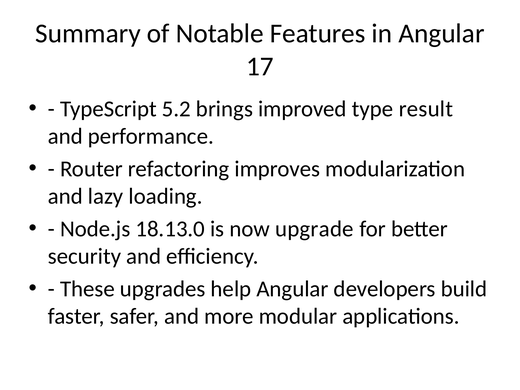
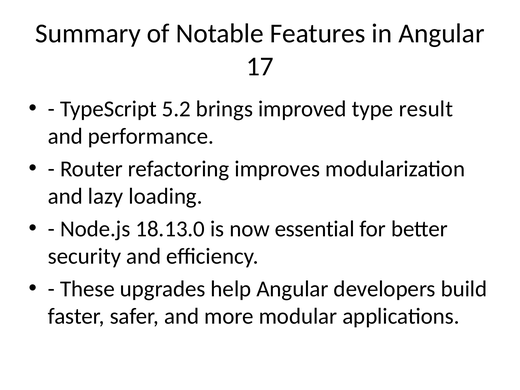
upgrade: upgrade -> essential (315, 229)
